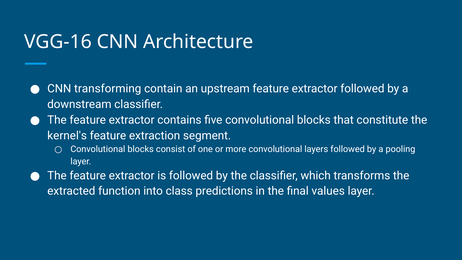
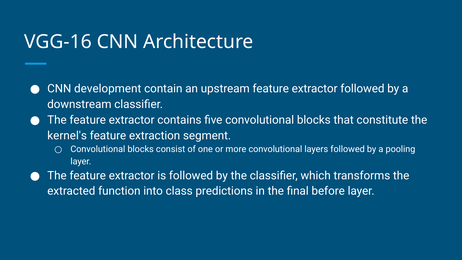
transforming: transforming -> development (108, 89)
values: values -> before (328, 191)
